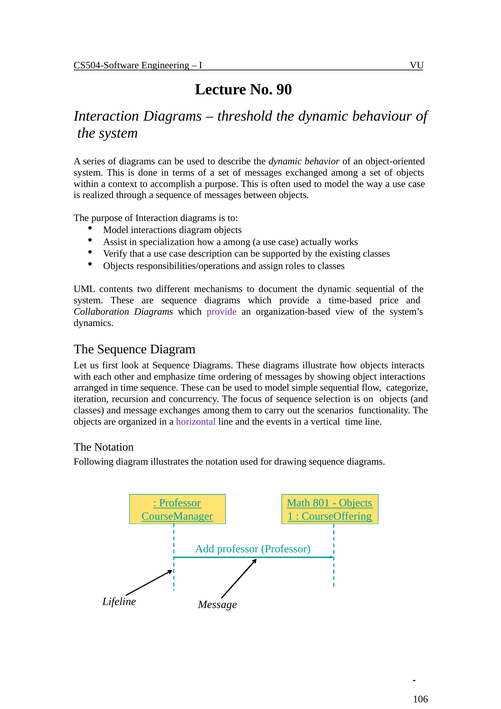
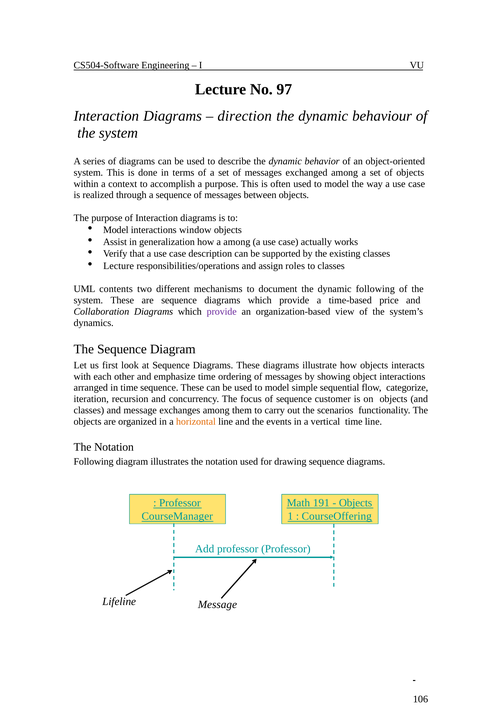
90: 90 -> 97 (284, 89)
threshold: threshold -> direction (245, 116)
interactions diagram: diagram -> window (195, 230)
specialization: specialization -> generalization (167, 242)
Objects: Objects -> Lecture (119, 266)
dynamic sequential: sequential -> following (375, 289)
selection: selection -> customer (333, 399)
horizontal colour: purple -> orange (196, 422)
801: 801 -> 191 (321, 503)
